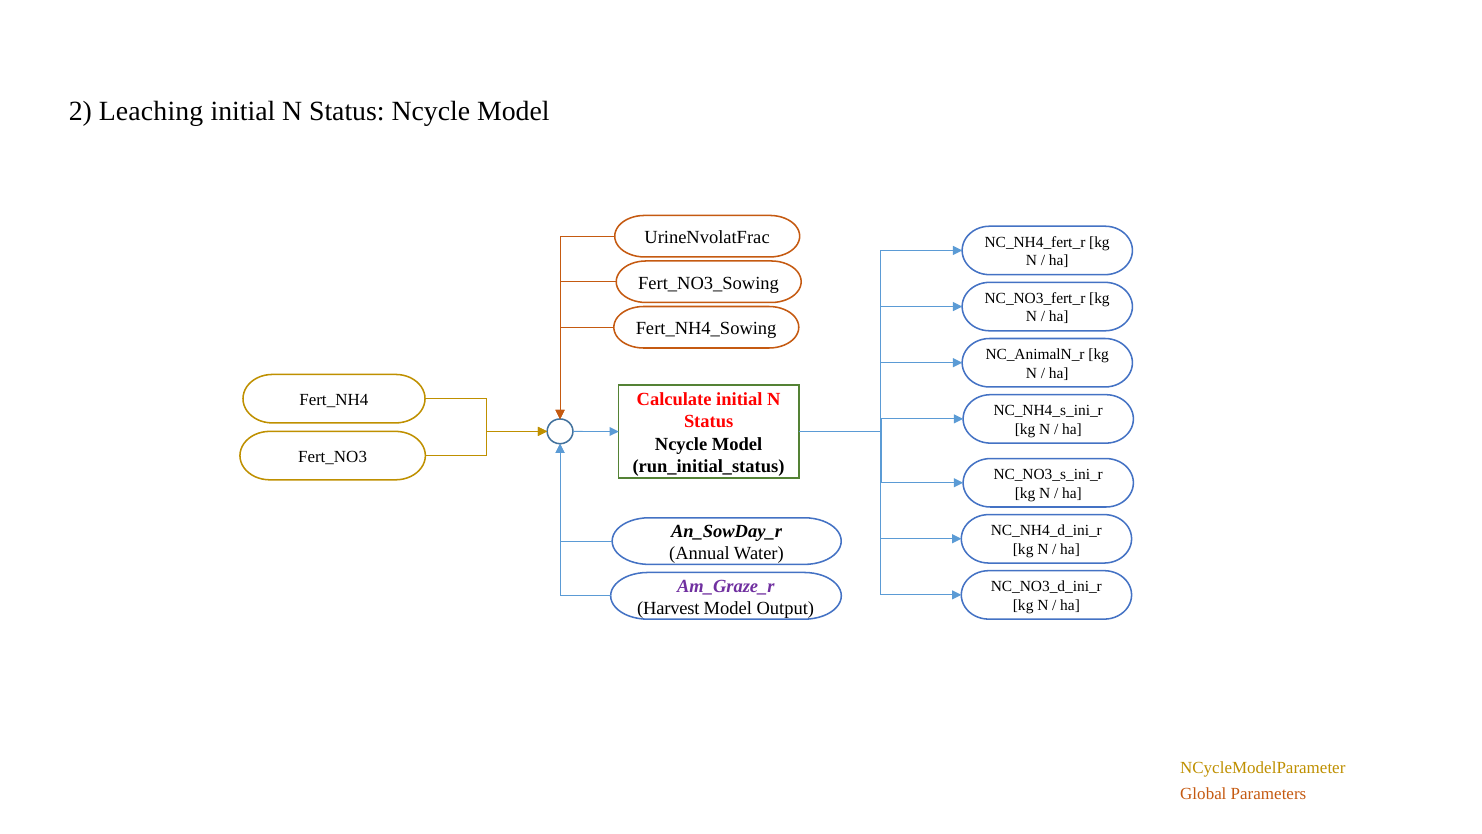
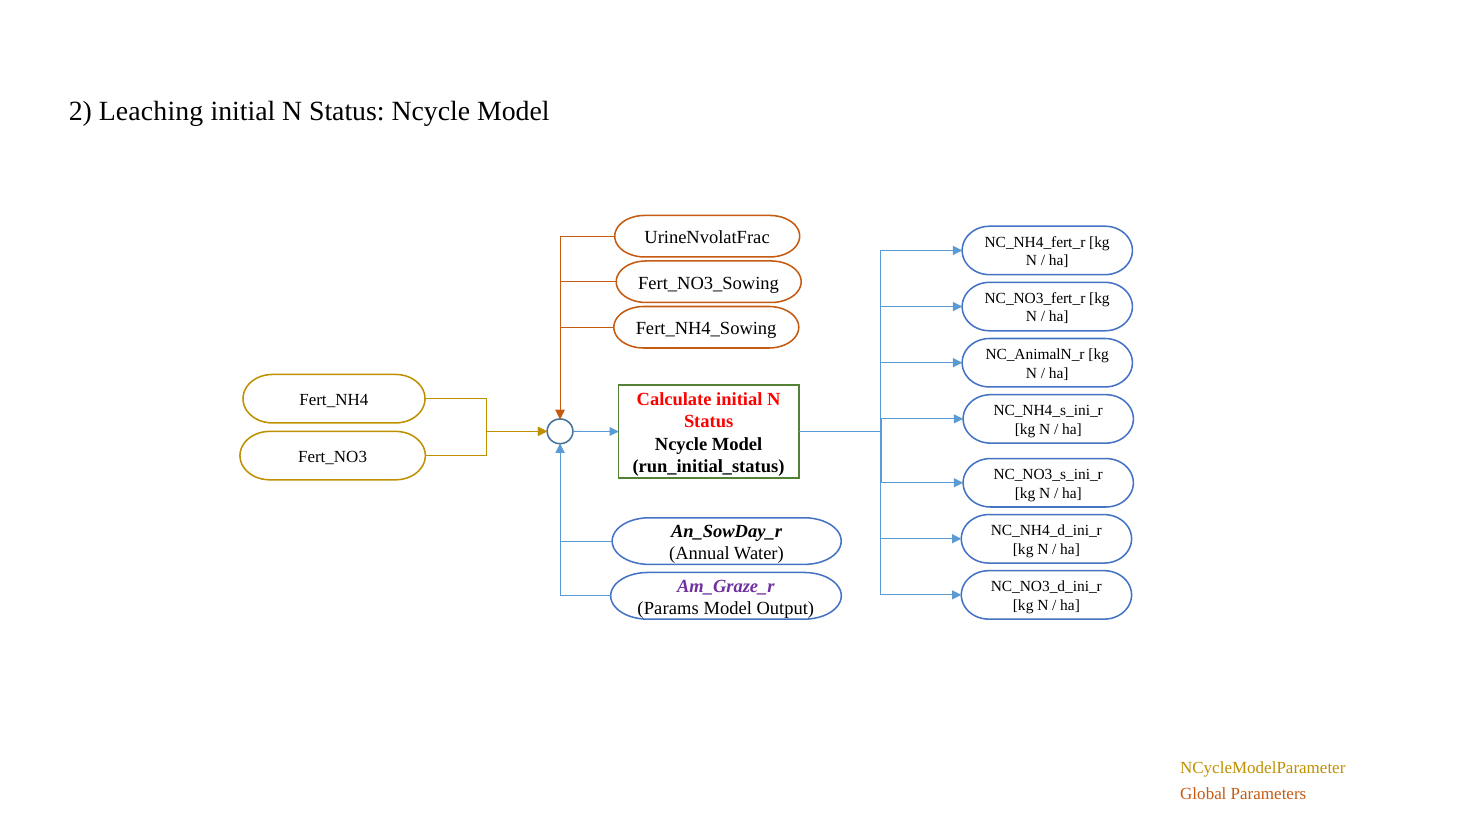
Harvest: Harvest -> Params (668, 608)
